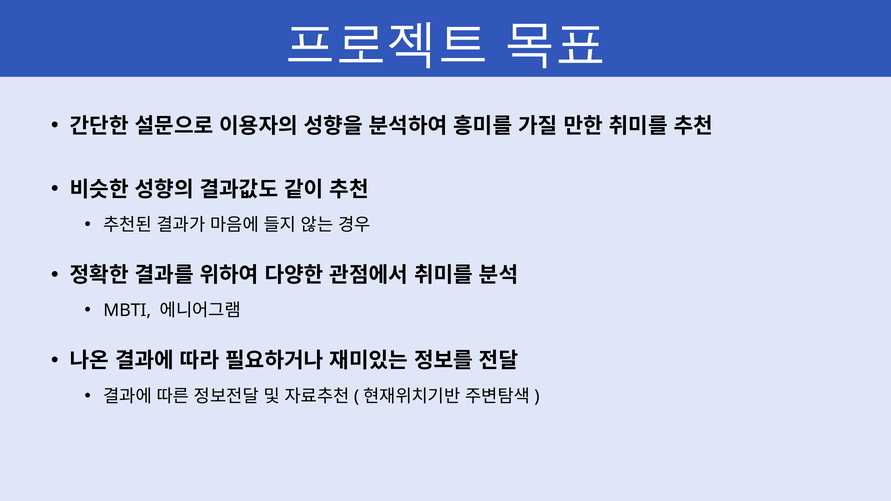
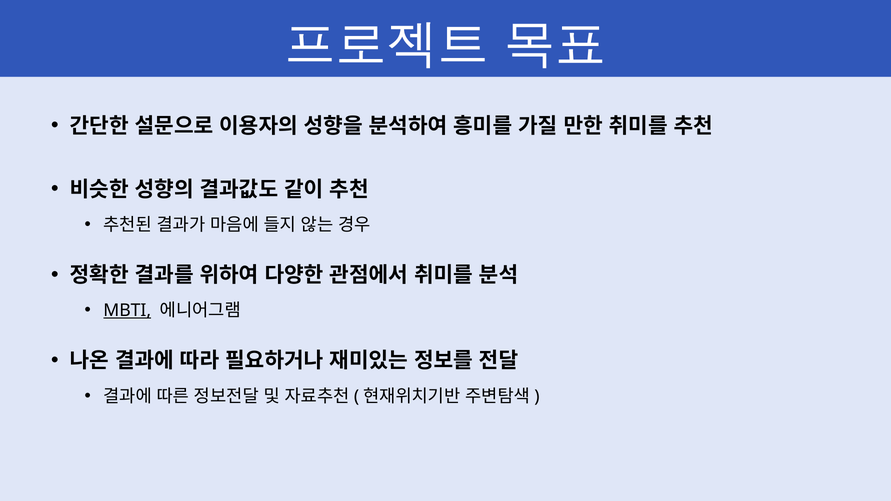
MBTI underline: none -> present (127, 311)
